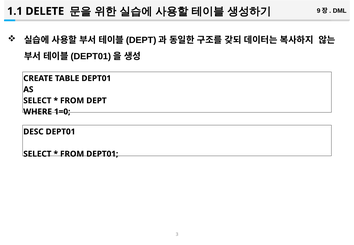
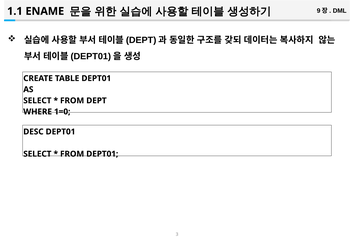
DELETE: DELETE -> ENAME (45, 11)
